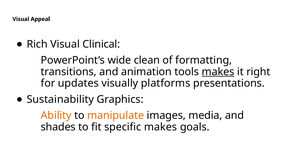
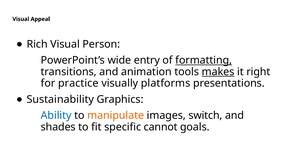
Clinical: Clinical -> Person (101, 44)
clean: clean -> entry (147, 60)
formatting underline: none -> present (204, 60)
updates: updates -> practice (78, 83)
Ability colour: orange -> blue (56, 116)
media: media -> switch (205, 116)
specific makes: makes -> cannot (161, 127)
